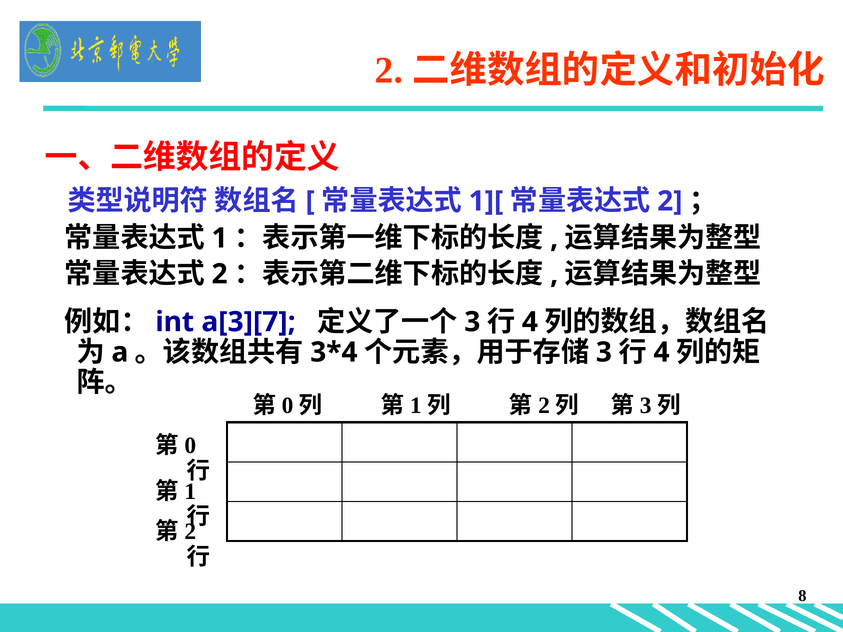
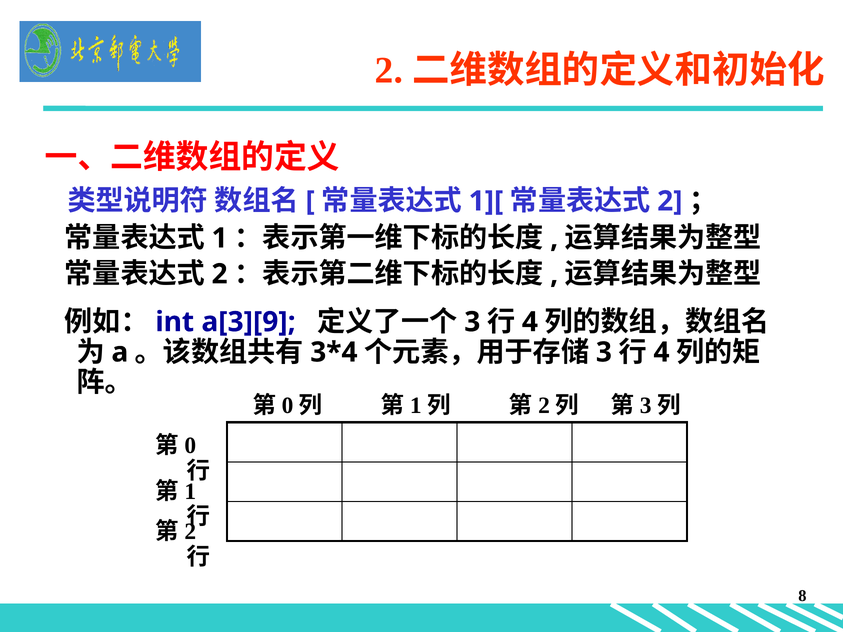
a[3][7: a[3][7 -> a[3][9 (249, 322)
